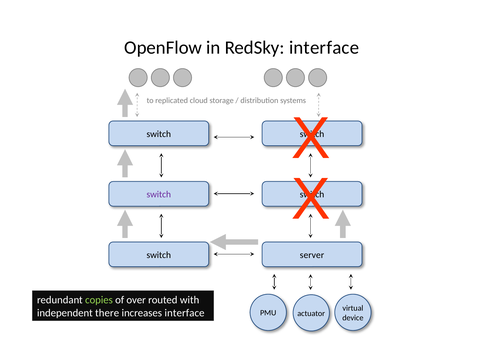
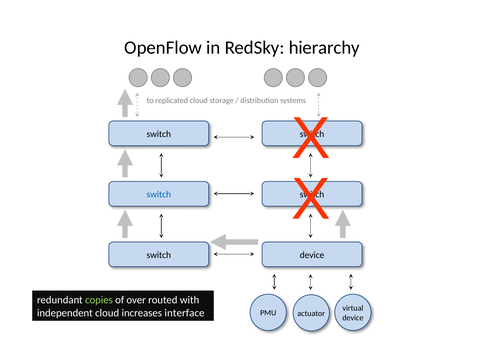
RedSky interface: interface -> hierarchy (324, 48)
switch colour: purple -> blue (159, 194)
server: server -> device (312, 255)
independent there: there -> cloud (107, 313)
